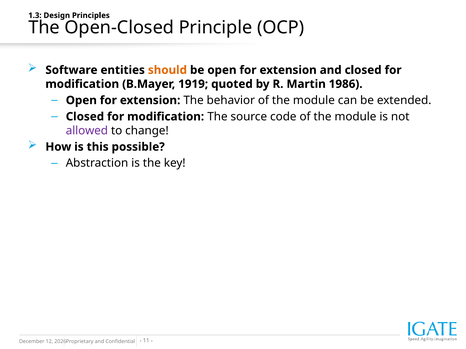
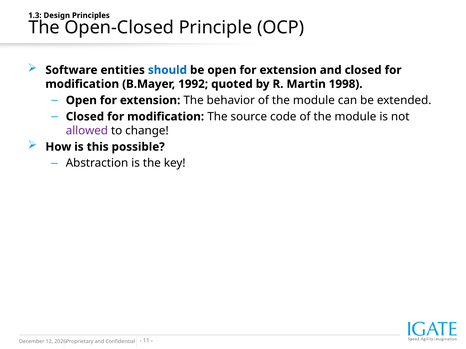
should colour: orange -> blue (167, 70)
1919: 1919 -> 1992 (193, 84)
1986: 1986 -> 1998 (346, 84)
